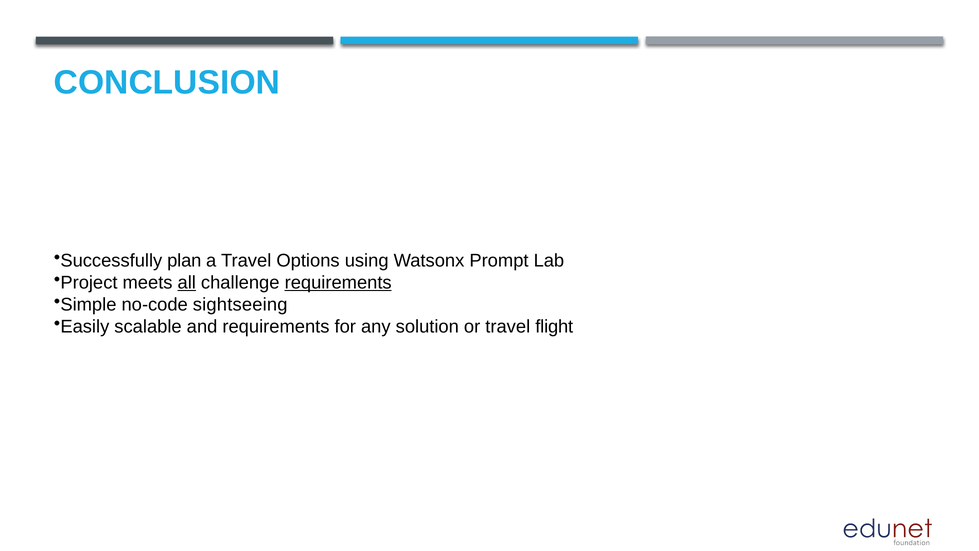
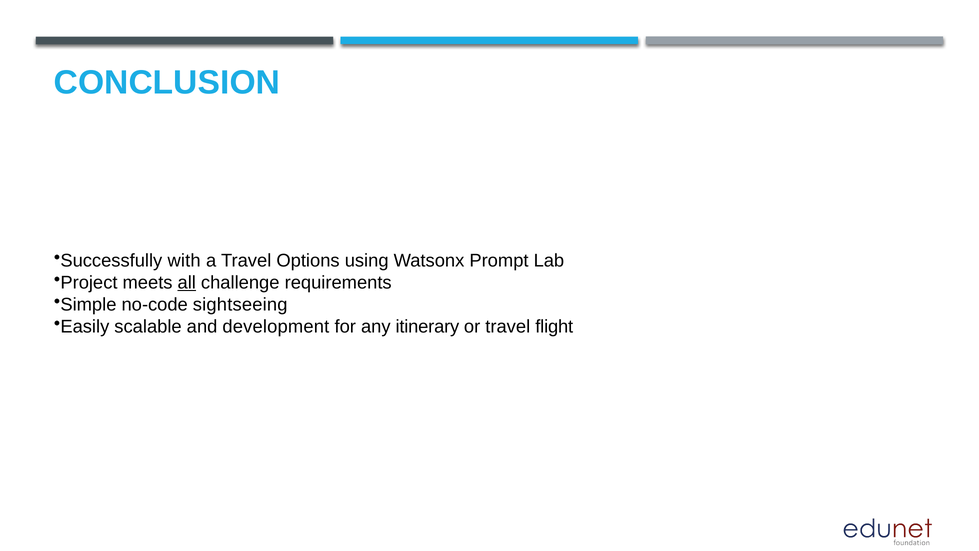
plan: plan -> with (184, 260)
requirements underline: present -> none (338, 282)
and requirements: requirements -> development (276, 326)
solution: solution -> itinerary (427, 326)
